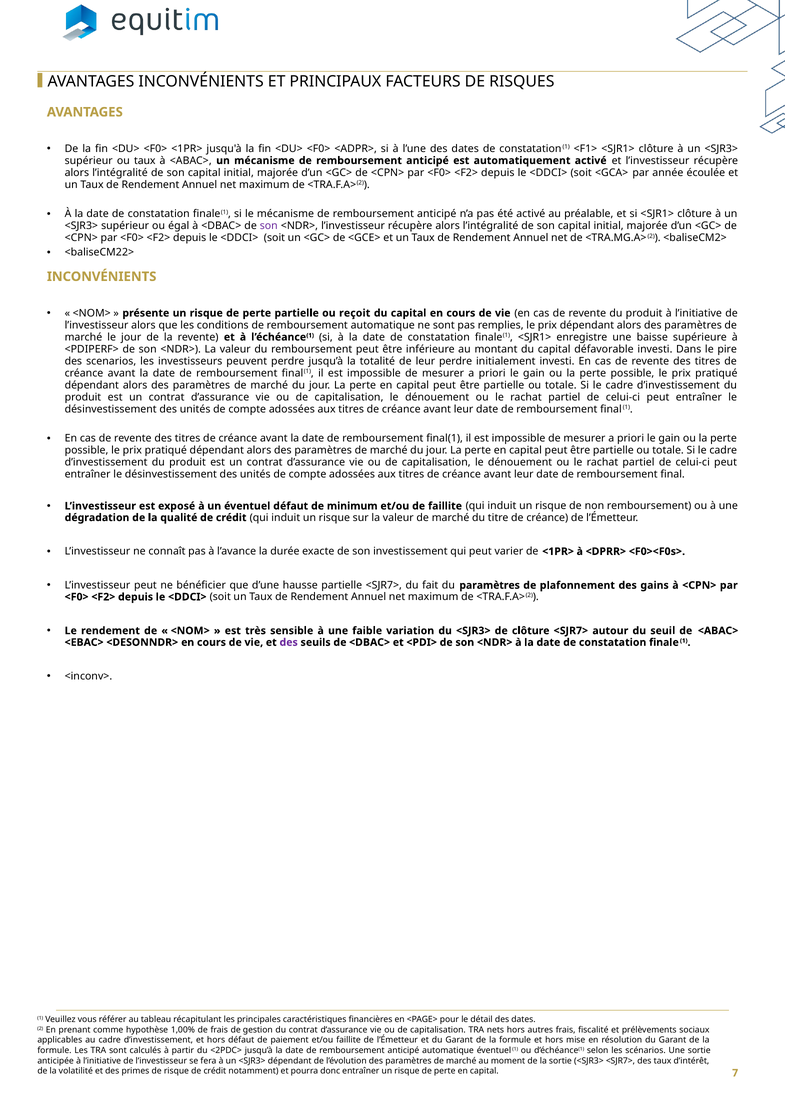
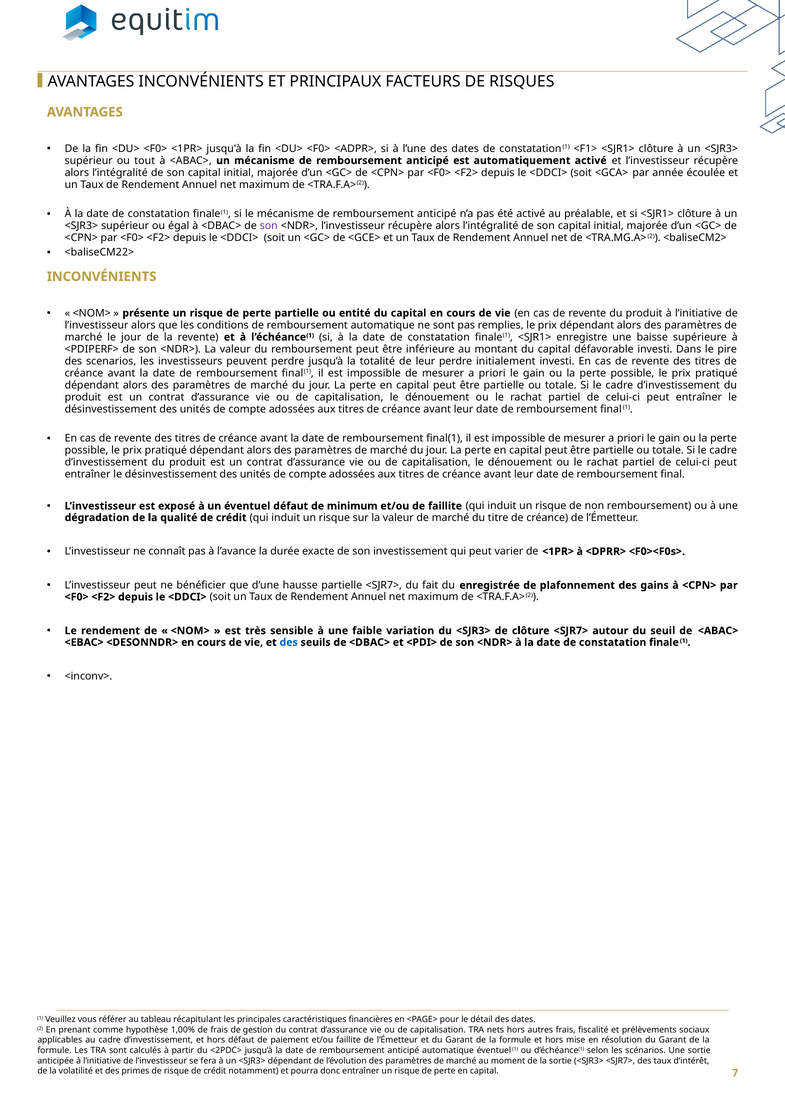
ou taux: taux -> tout (145, 161)
reçoit: reçoit -> entité (355, 313)
du paramètres: paramètres -> enregistrée (490, 585)
des colour: purple -> blue (289, 642)
